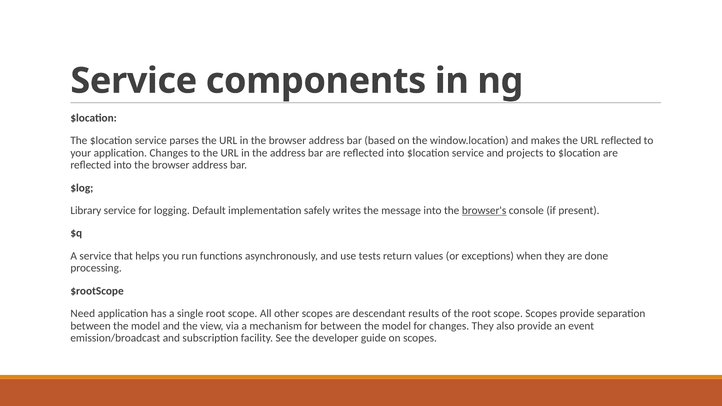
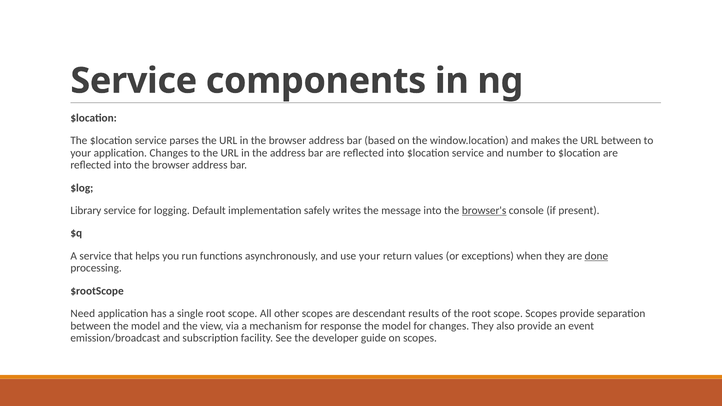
URL reflected: reflected -> between (621, 141)
projects: projects -> number (525, 153)
use tests: tests -> your (370, 256)
done underline: none -> present (596, 256)
for between: between -> response (341, 326)
